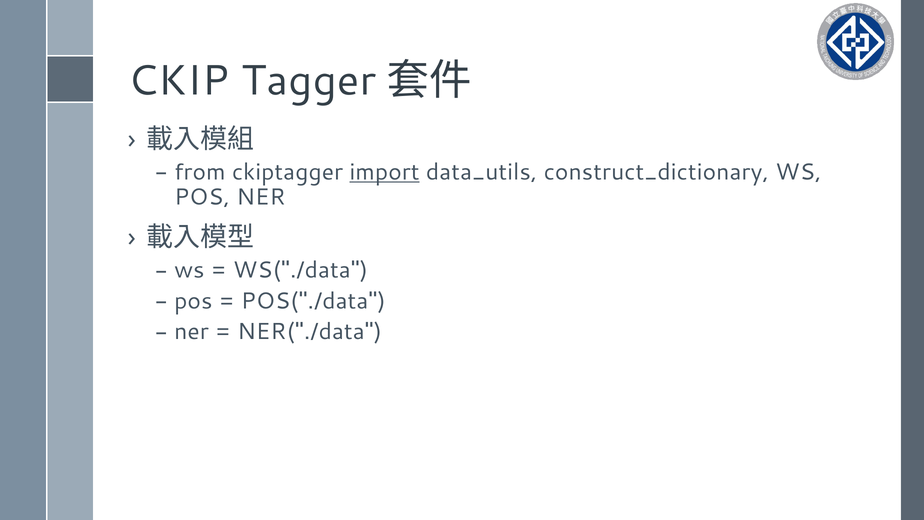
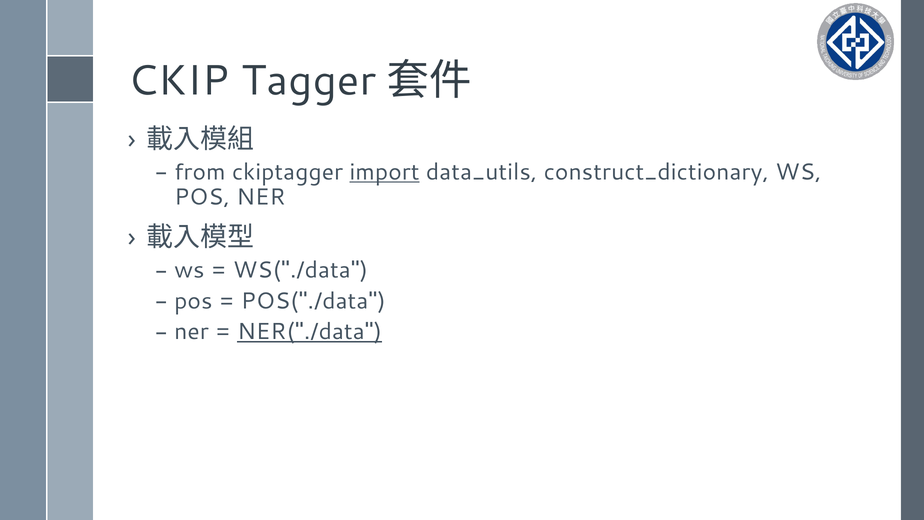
NER("./data underline: none -> present (310, 332)
